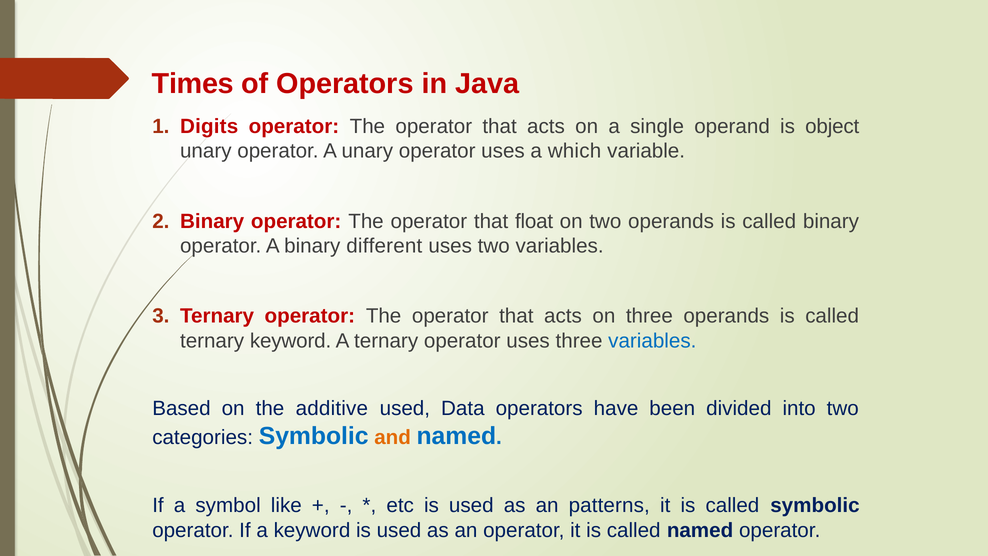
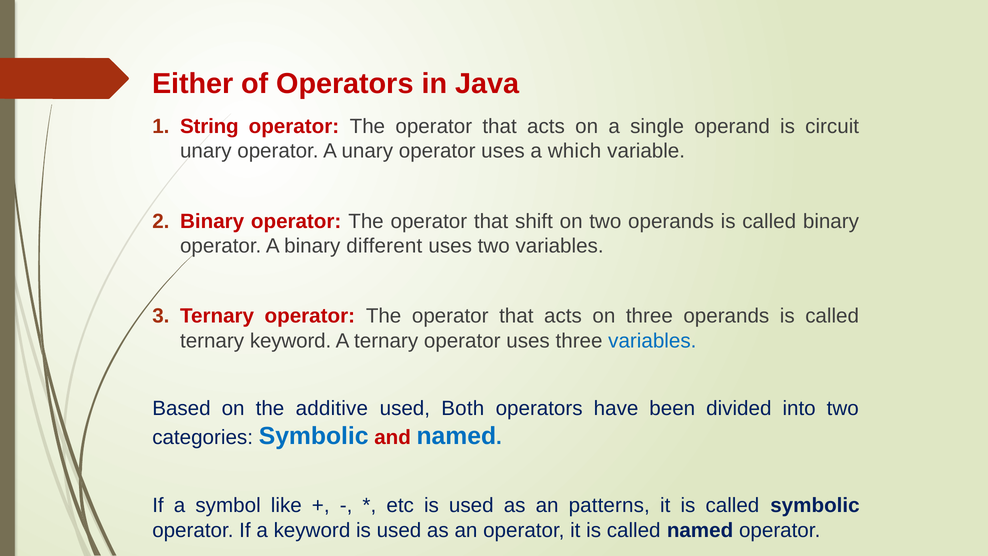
Times: Times -> Either (193, 84)
Digits: Digits -> String (209, 126)
object: object -> circuit (832, 126)
float: float -> shift (534, 221)
Data: Data -> Both (463, 408)
and colour: orange -> red (393, 437)
